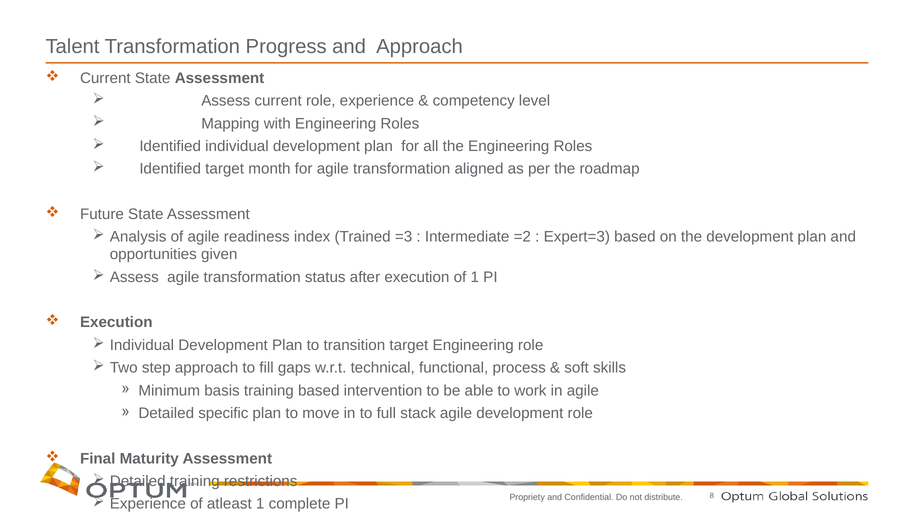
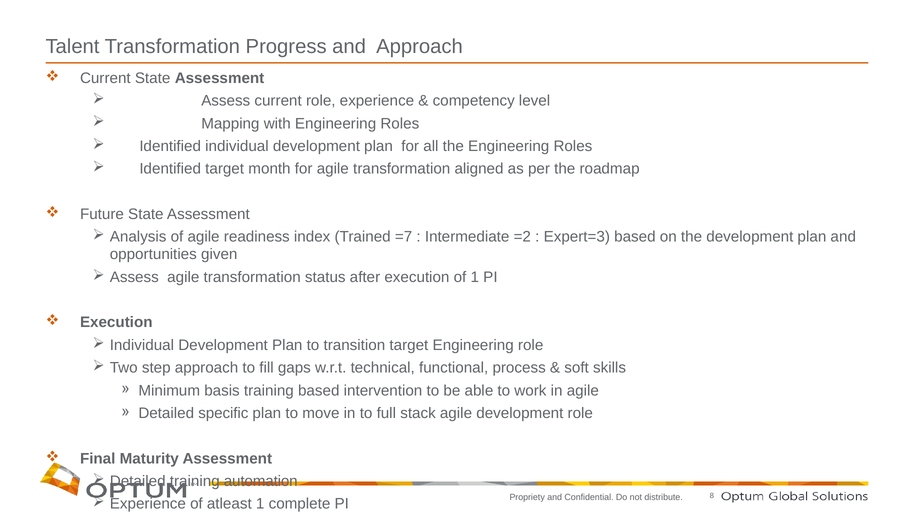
=3: =3 -> =7 (404, 237)
restrictions: restrictions -> automation (261, 481)
